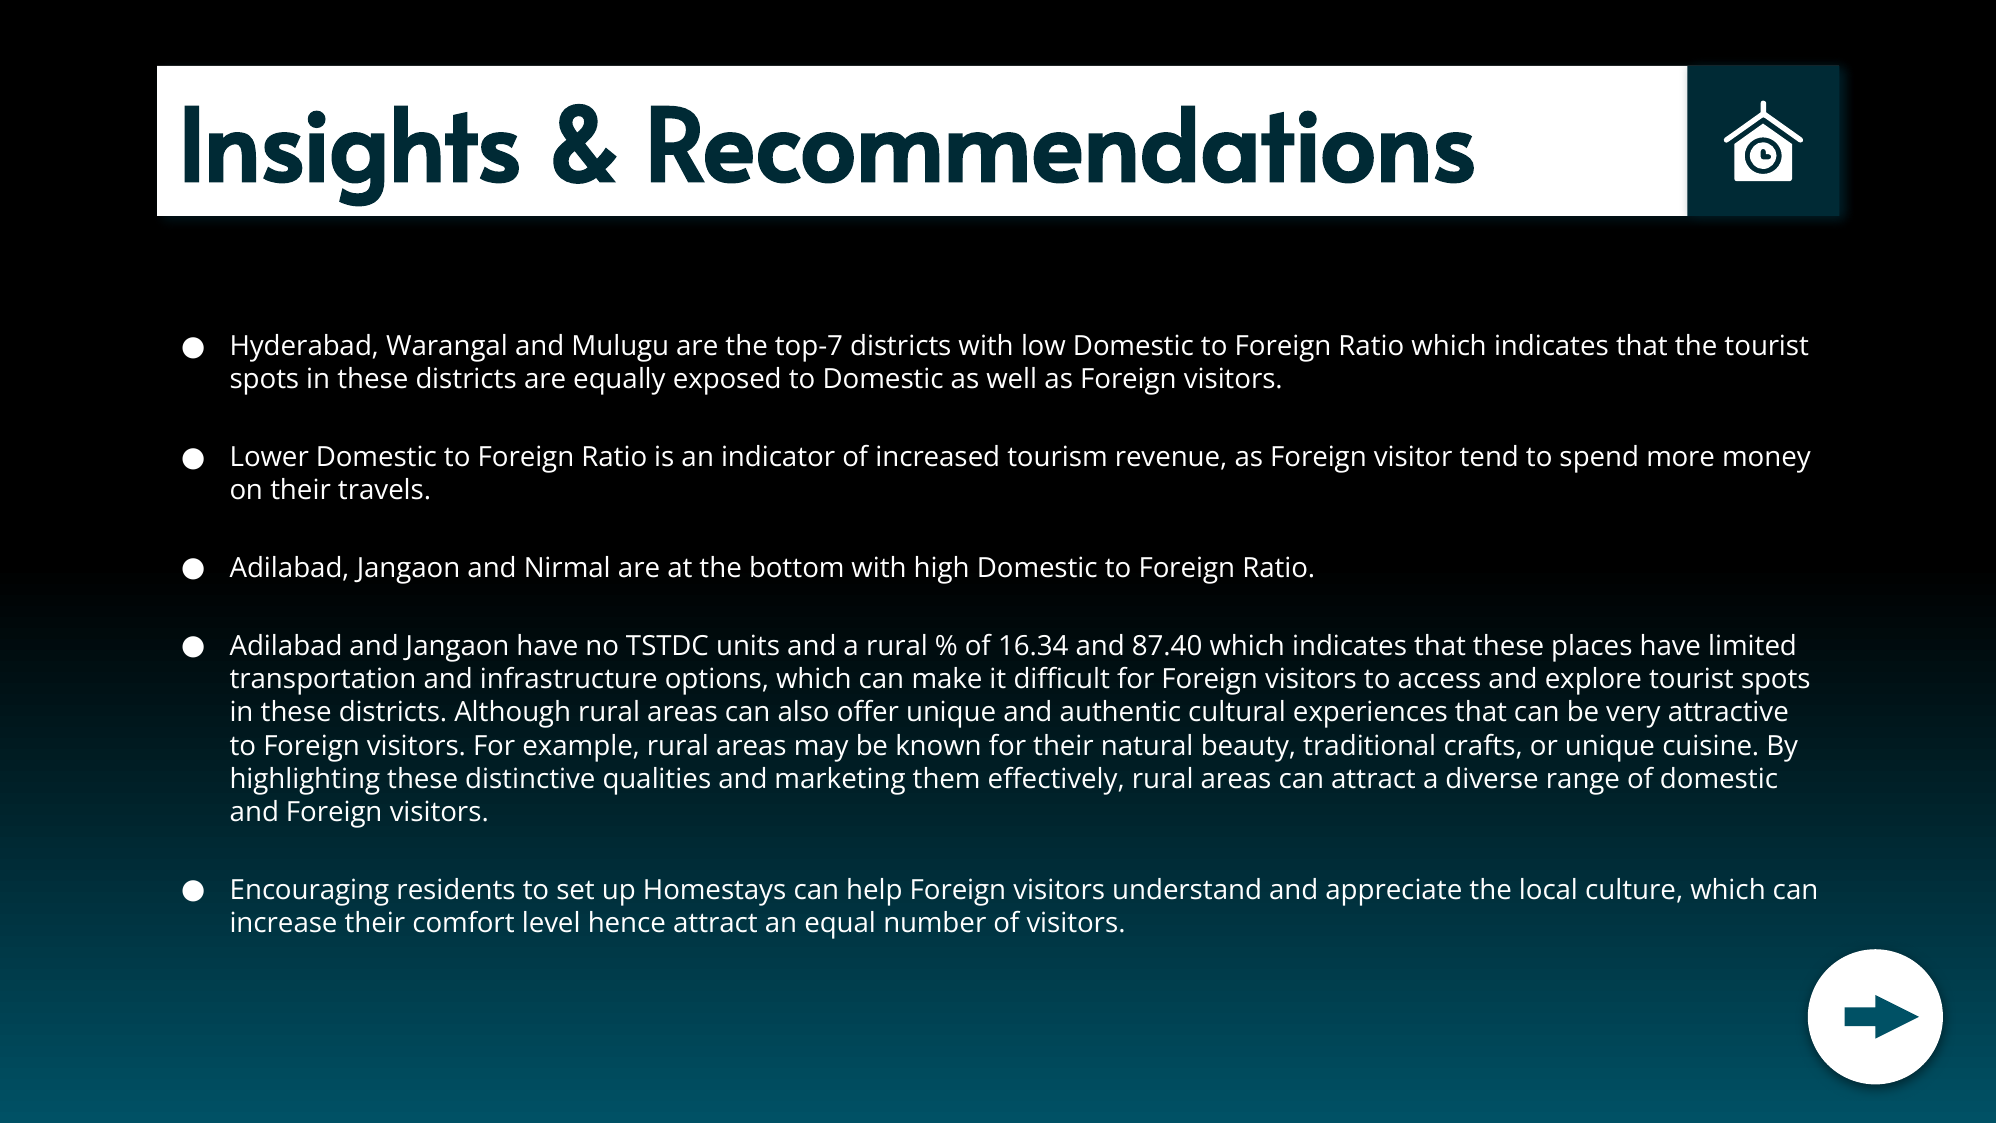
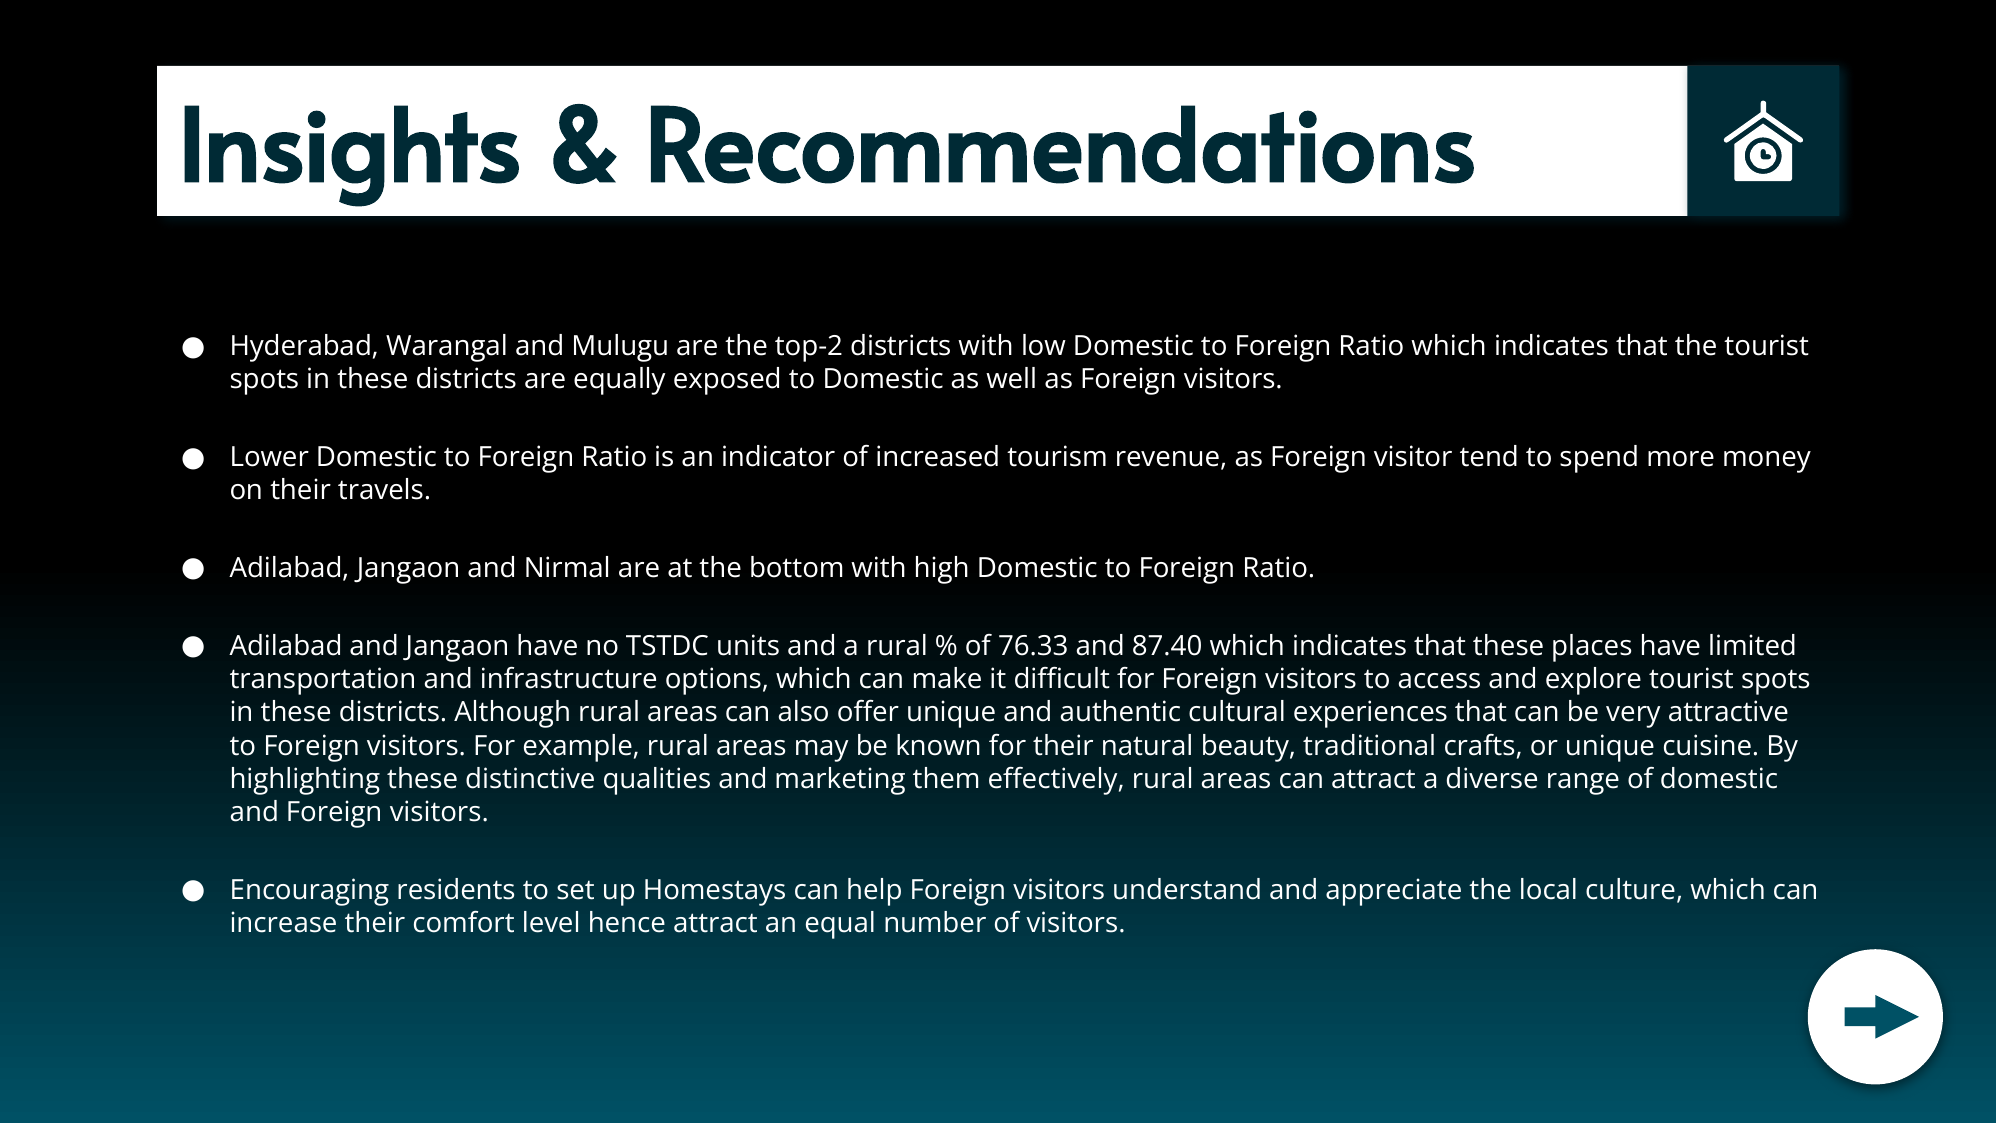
top-7: top-7 -> top-2 (809, 346)
16.34: 16.34 -> 76.33 (1033, 646)
